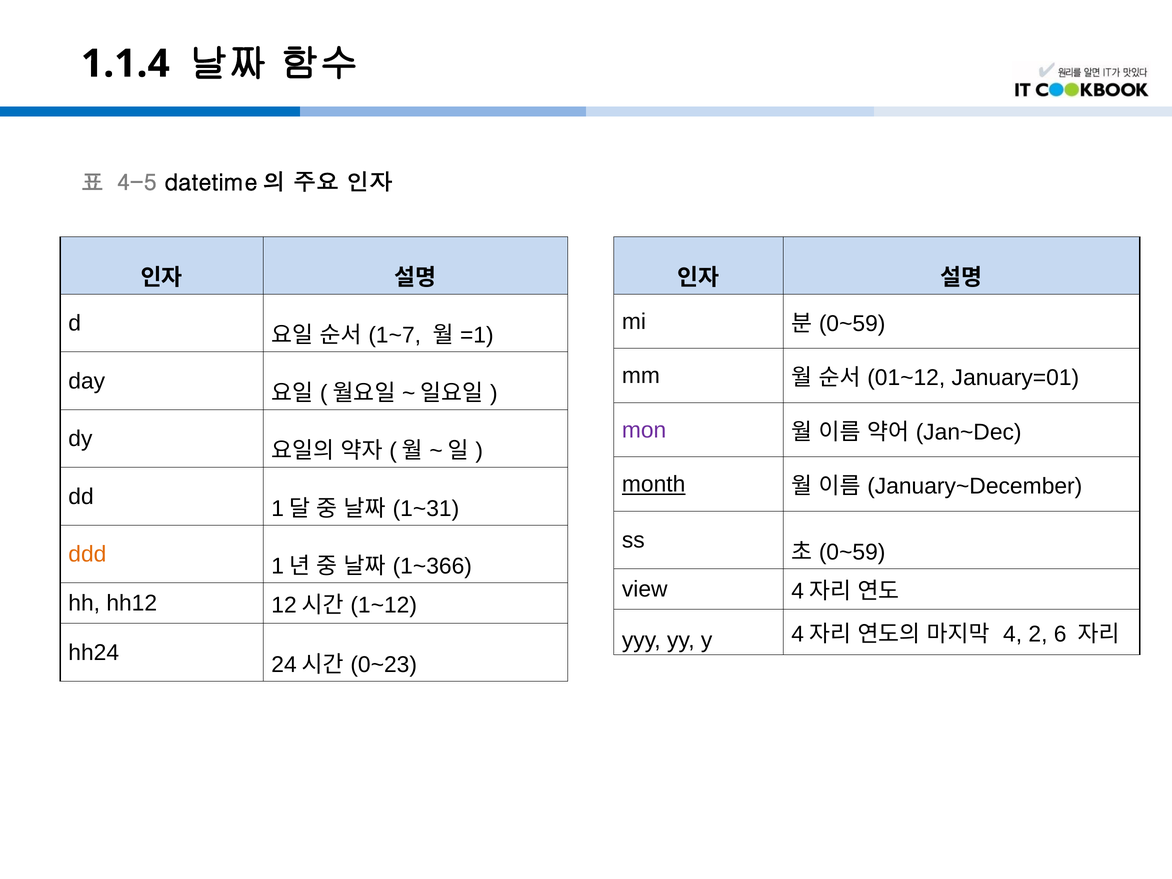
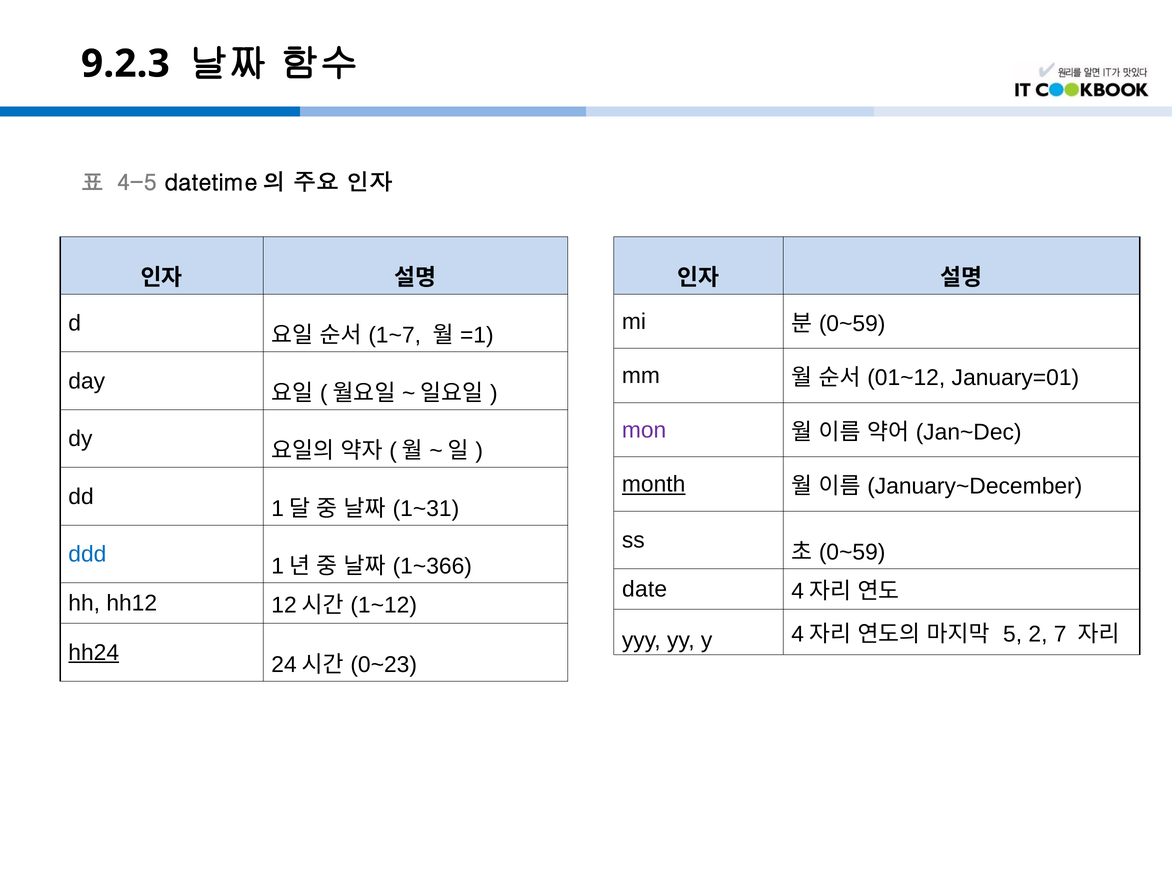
1.1.4: 1.1.4 -> 9.2.3 (125, 64)
ddd colour: orange -> blue (87, 554)
view: view -> date (645, 589)
4: 4 -> 5 (1013, 634)
6: 6 -> 7 (1060, 634)
hh24 underline: none -> present (94, 653)
